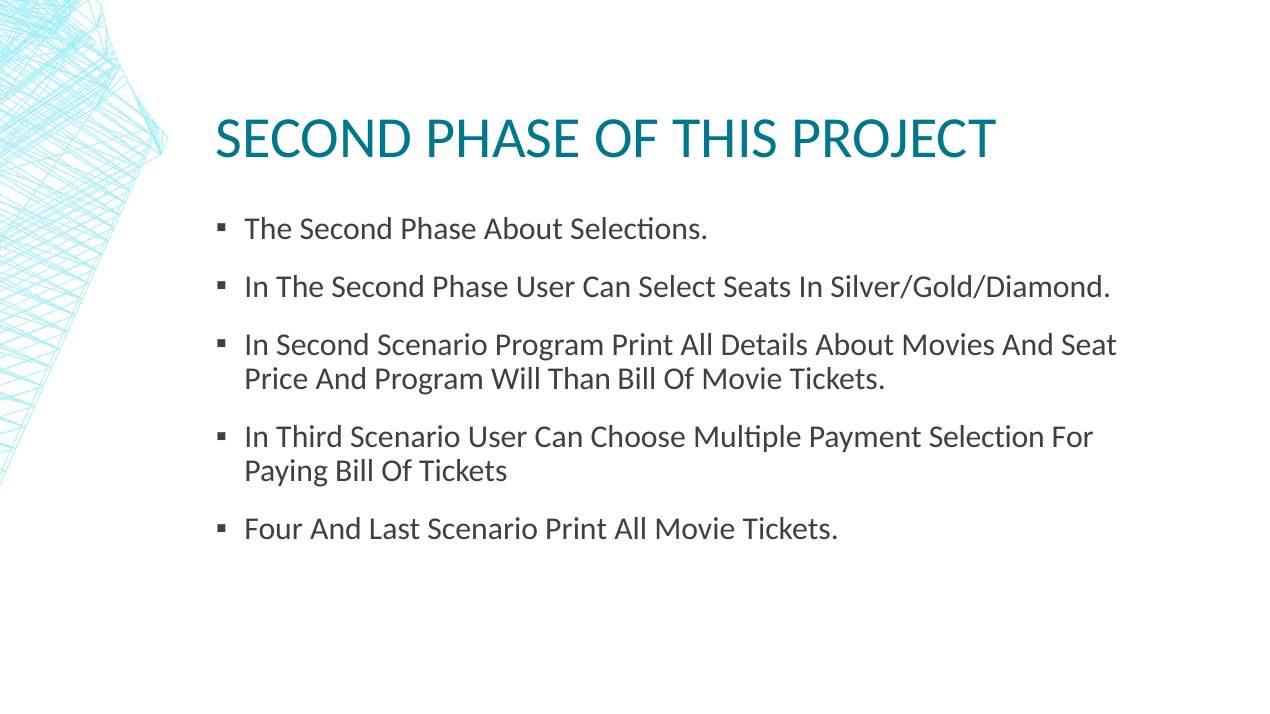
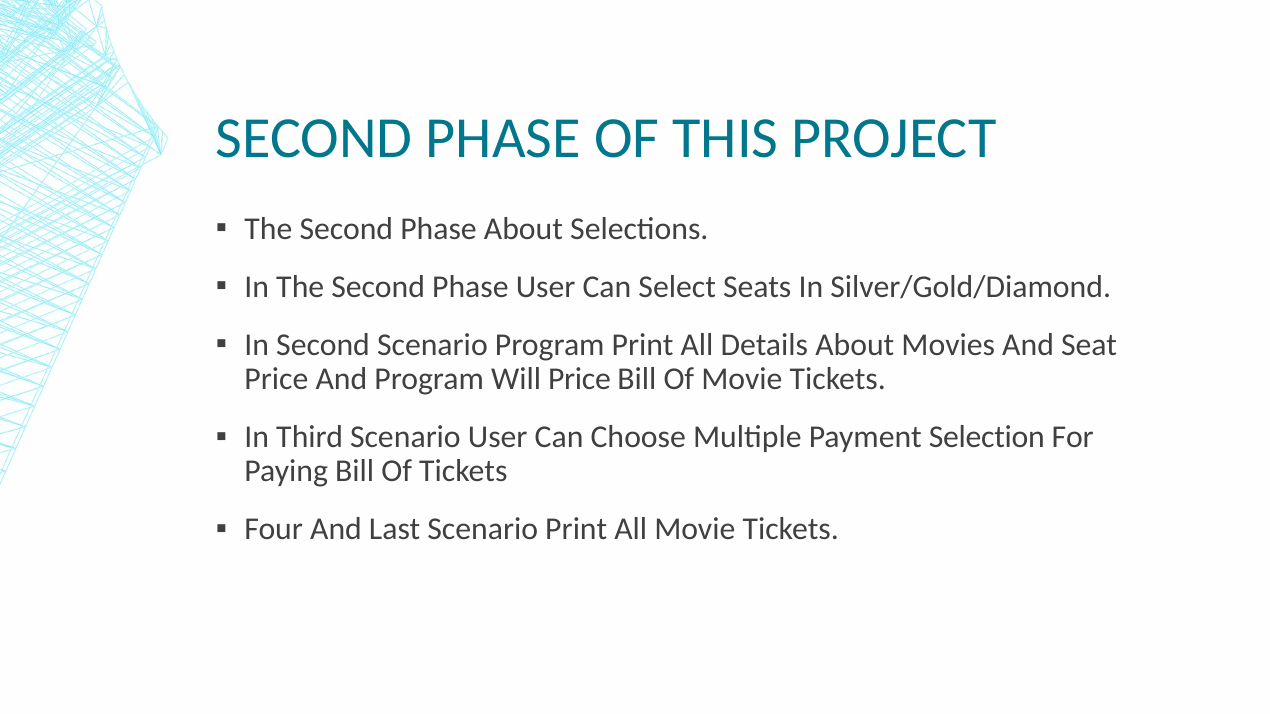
Will Than: Than -> Price (579, 379)
